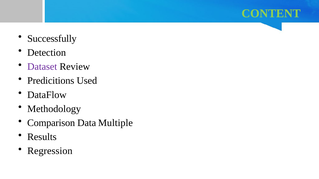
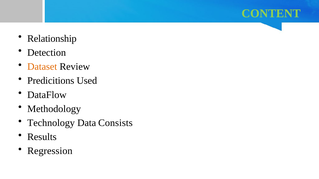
Successfully: Successfully -> Relationship (52, 39)
Dataset colour: purple -> orange (42, 67)
Comparison: Comparison -> Technology (51, 123)
Multiple: Multiple -> Consists (115, 123)
